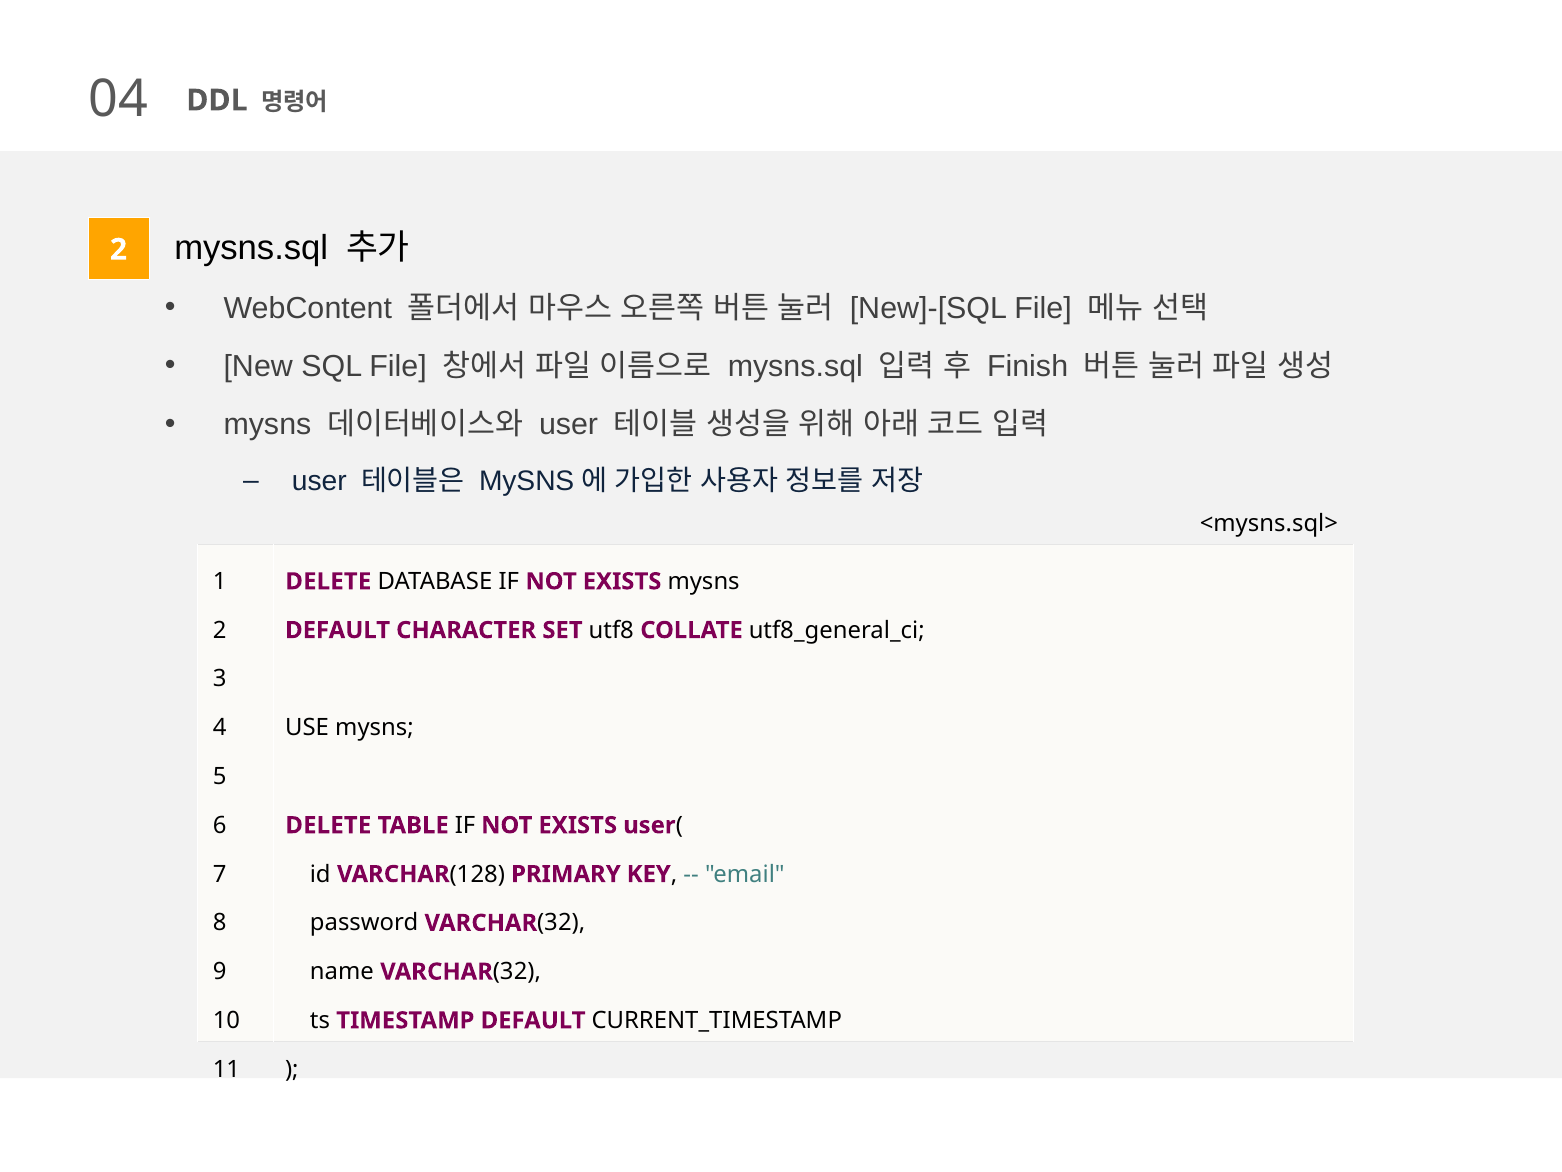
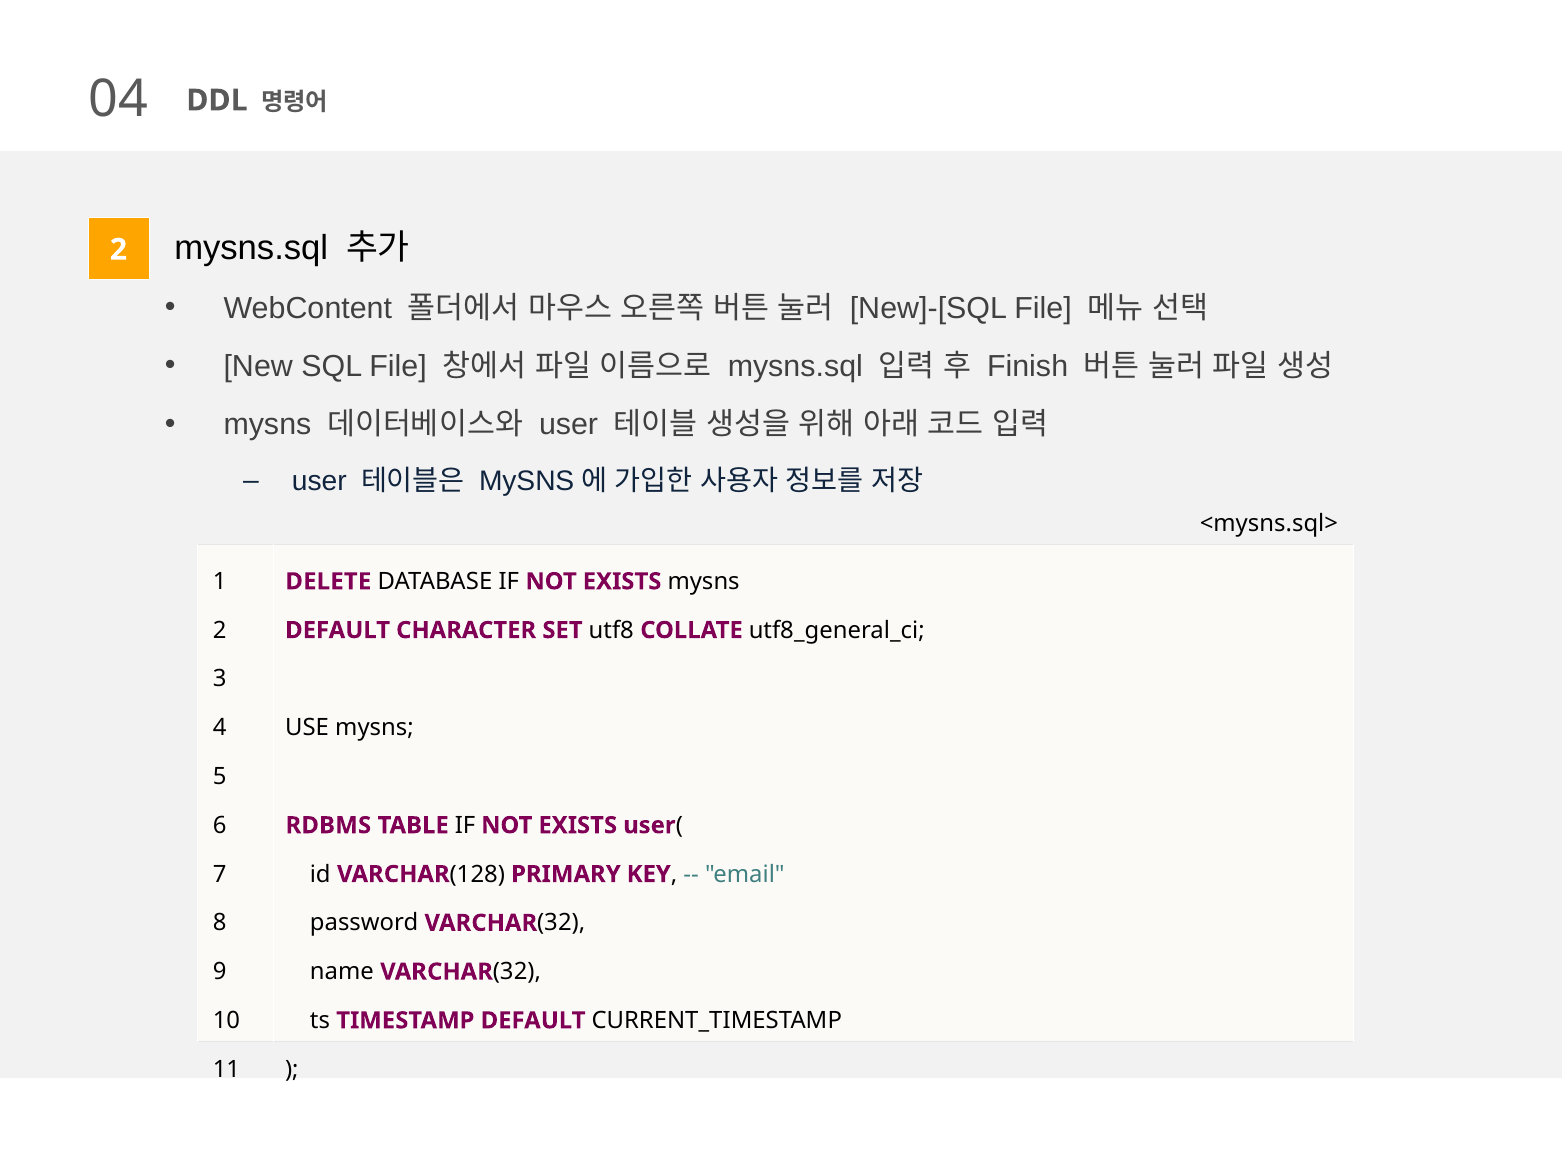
DELETE: DELETE -> RDBMS (328, 825)
